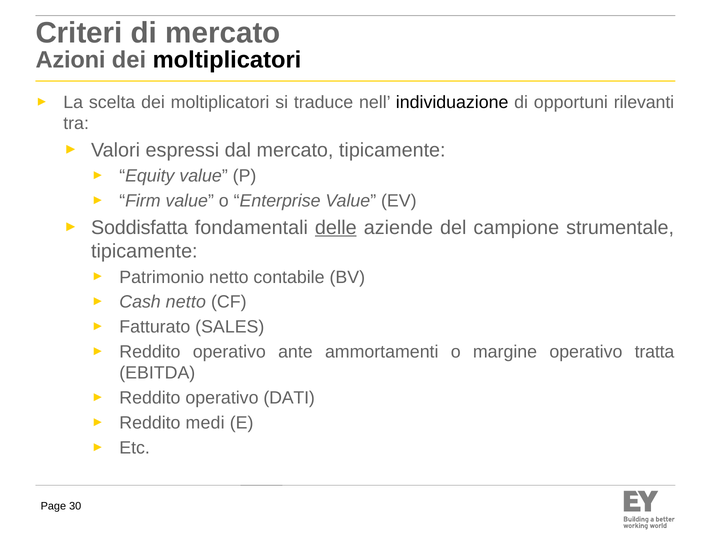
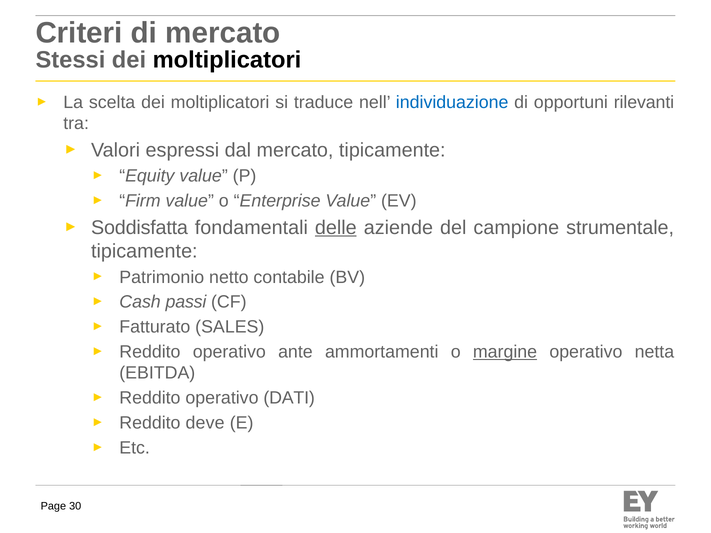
Azioni: Azioni -> Stessi (70, 60)
individuazione colour: black -> blue (452, 102)
Cash netto: netto -> passi (186, 302)
margine underline: none -> present (505, 352)
tratta: tratta -> netta (654, 352)
medi: medi -> deve (205, 423)
